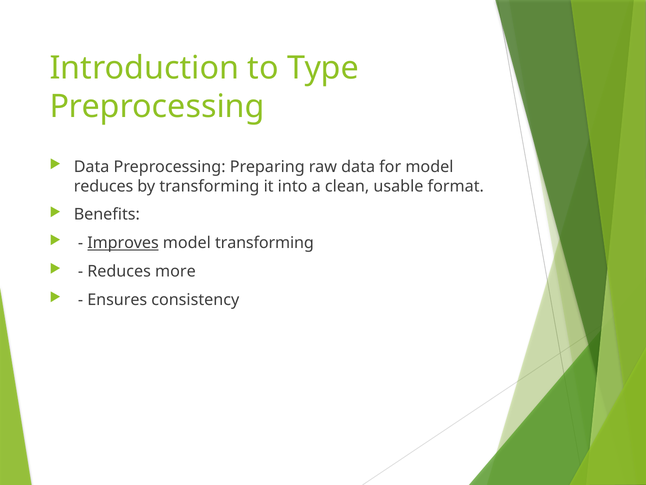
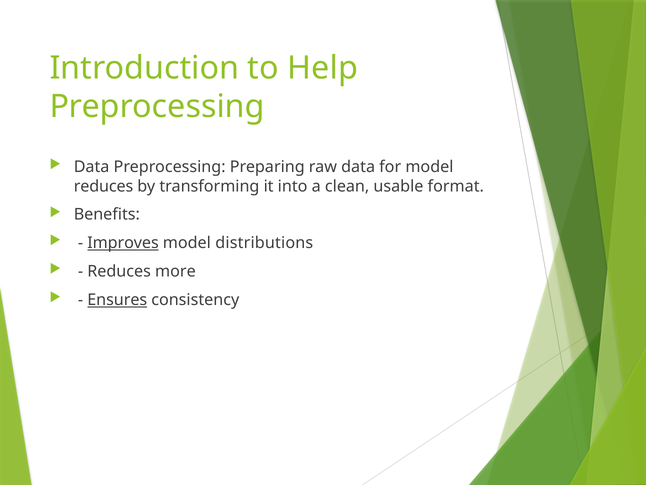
Type: Type -> Help (323, 68)
model transforming: transforming -> distributions (264, 243)
Ensures underline: none -> present (117, 300)
